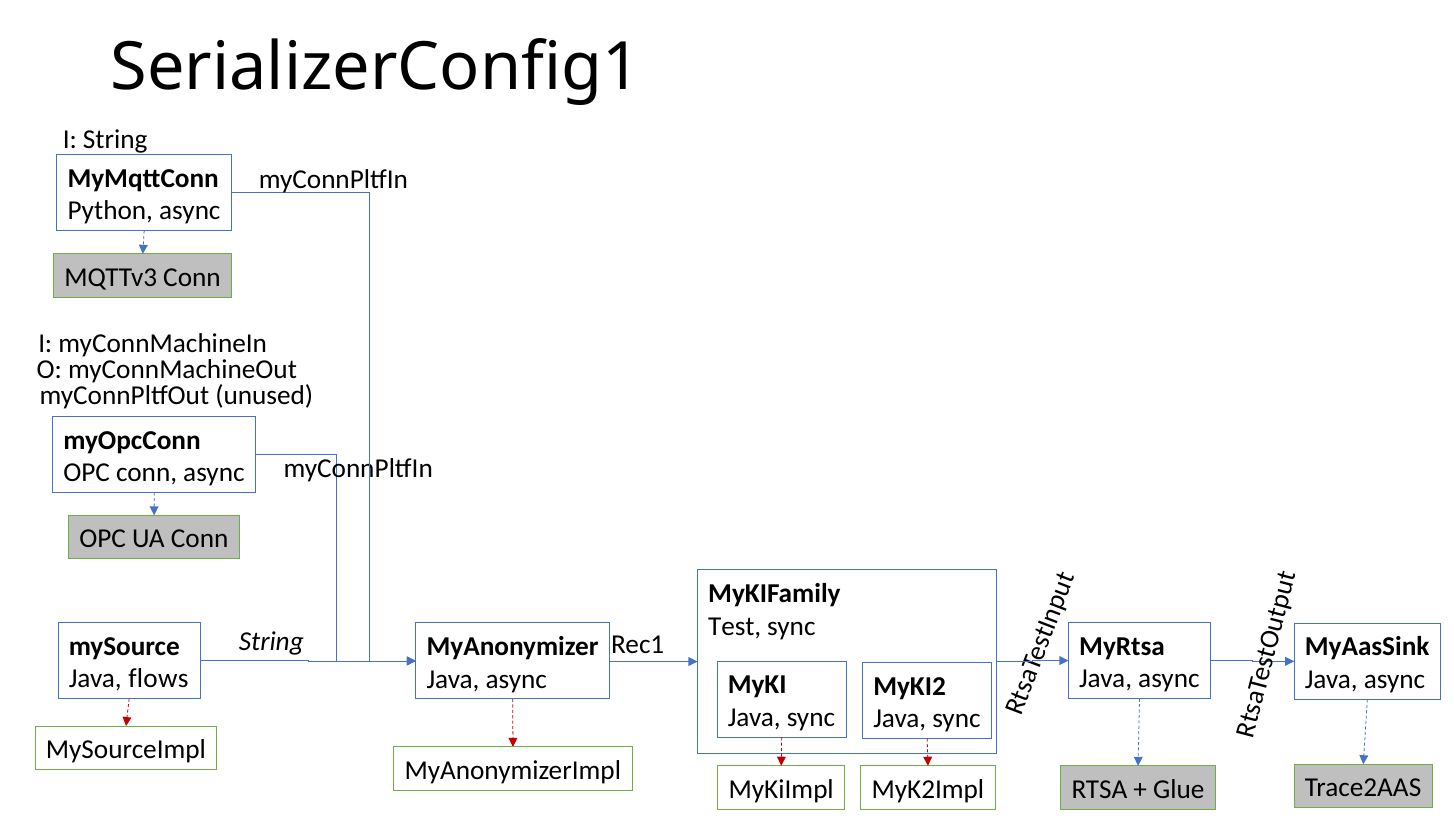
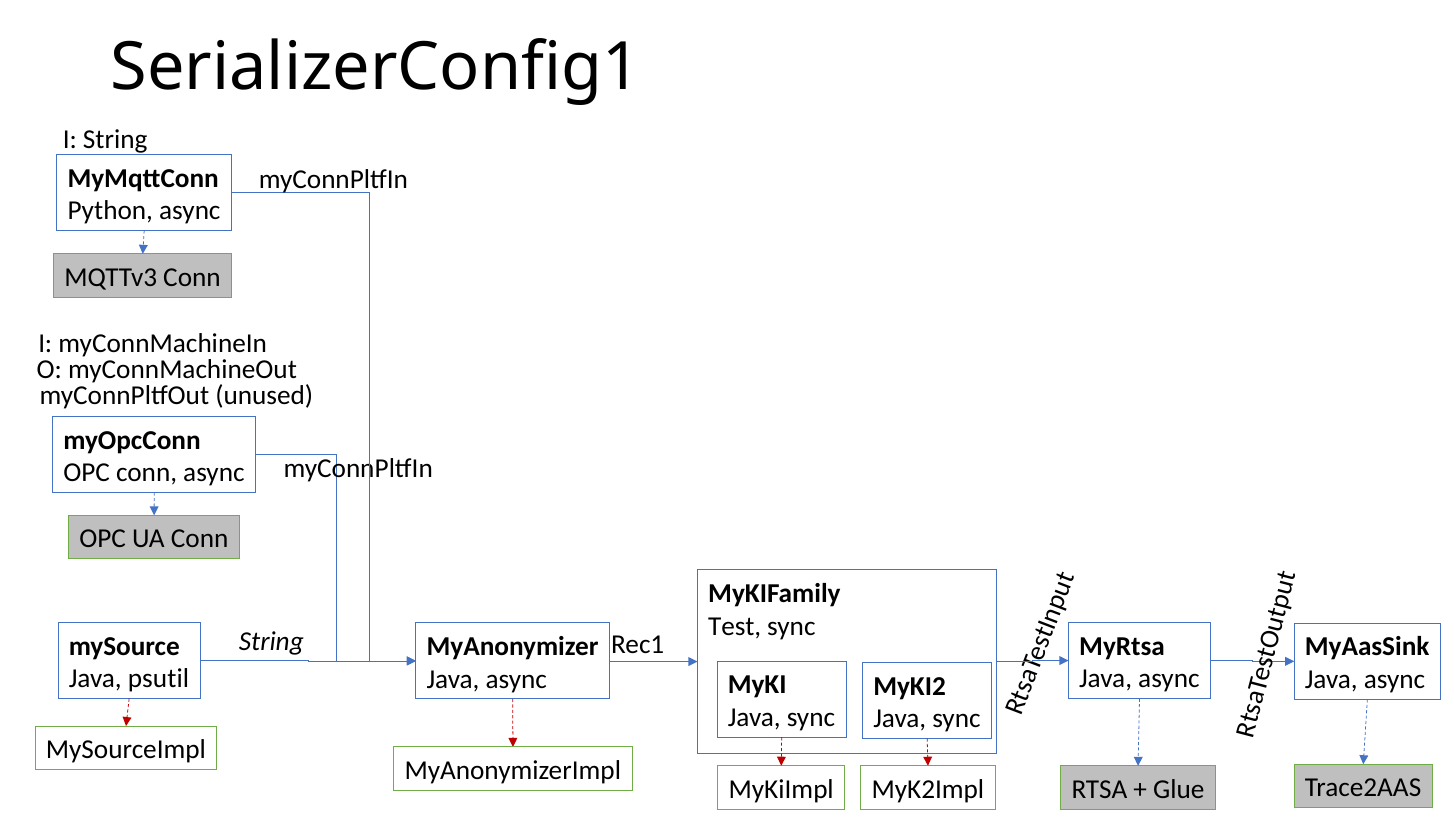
flows: flows -> psutil (158, 679)
